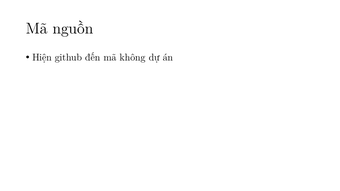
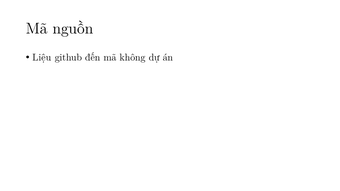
Hiện: Hiện -> Liệu (42, 57)
